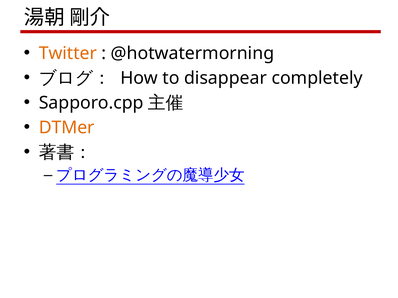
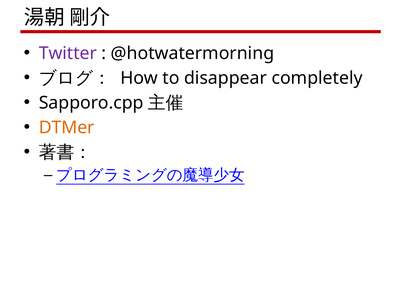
Twitter colour: orange -> purple (68, 53)
